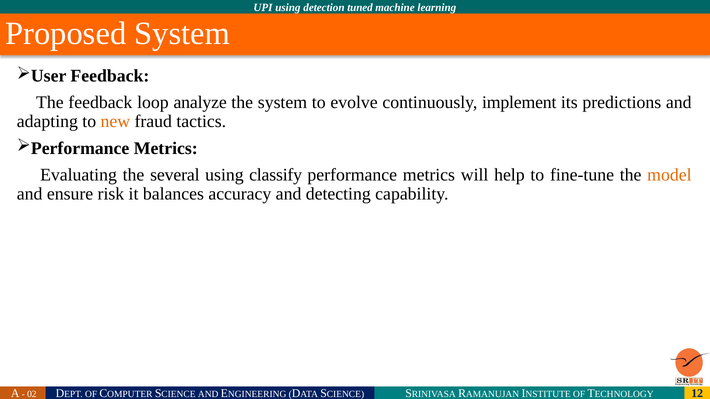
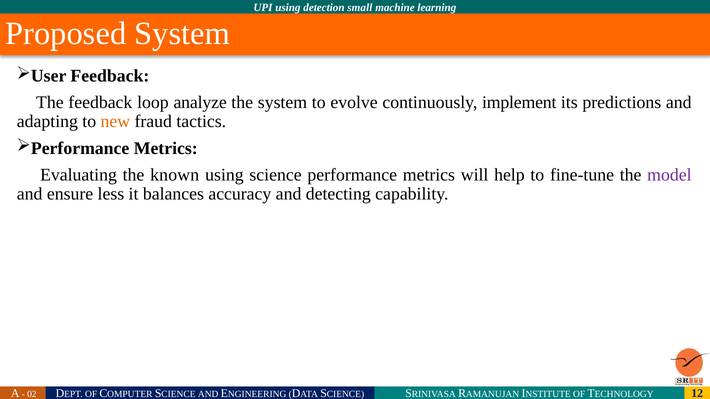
tuned: tuned -> small (360, 8)
several: several -> known (175, 175)
classify: classify -> science (276, 175)
model colour: orange -> purple (669, 175)
risk: risk -> less (111, 194)
